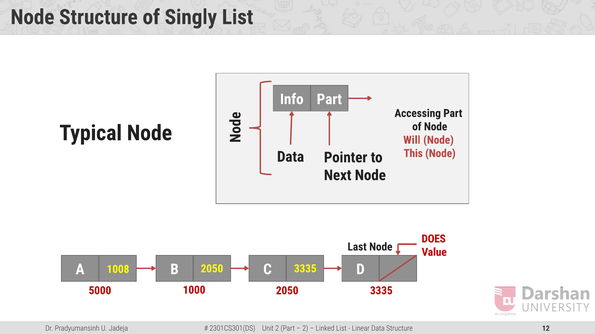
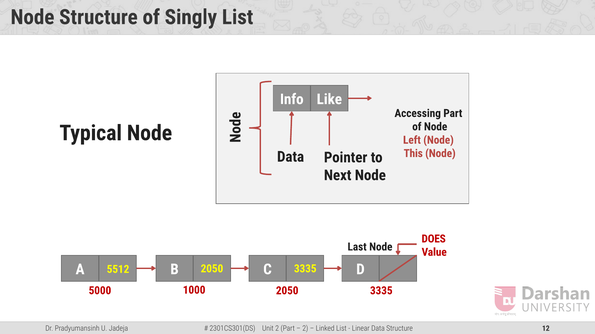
Info Part: Part -> Like (329, 99)
Will: Will -> Left (412, 140)
1008: 1008 -> 5512 (118, 270)
